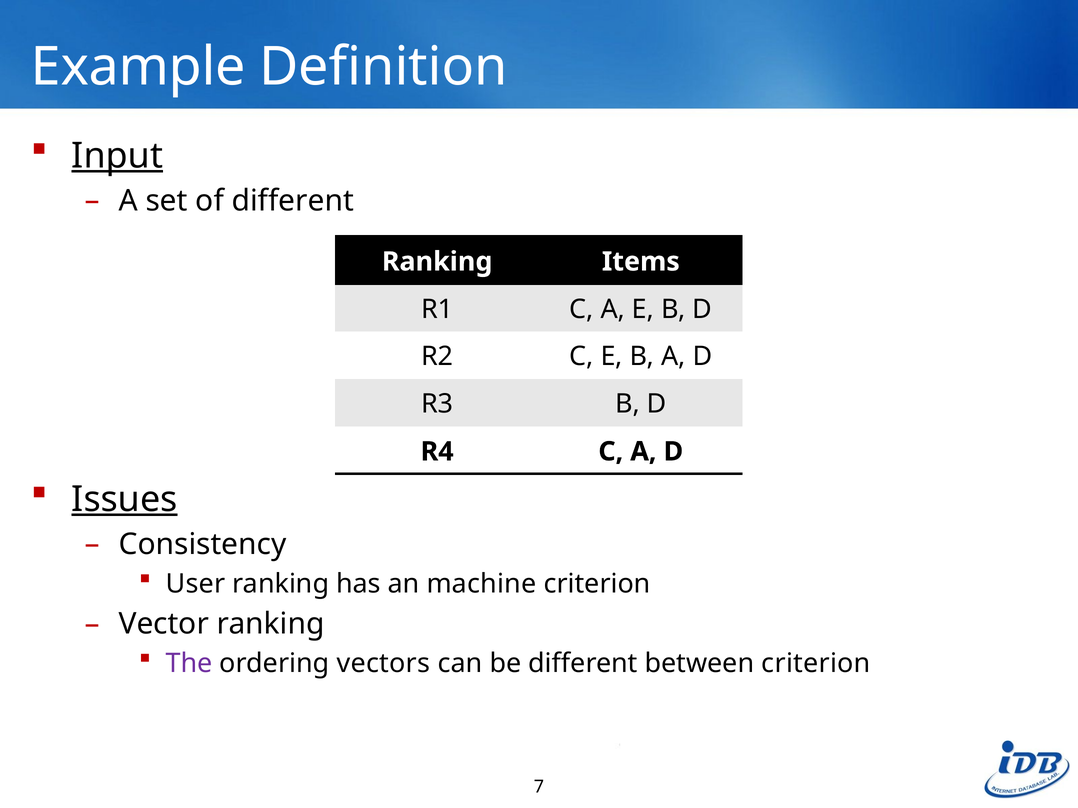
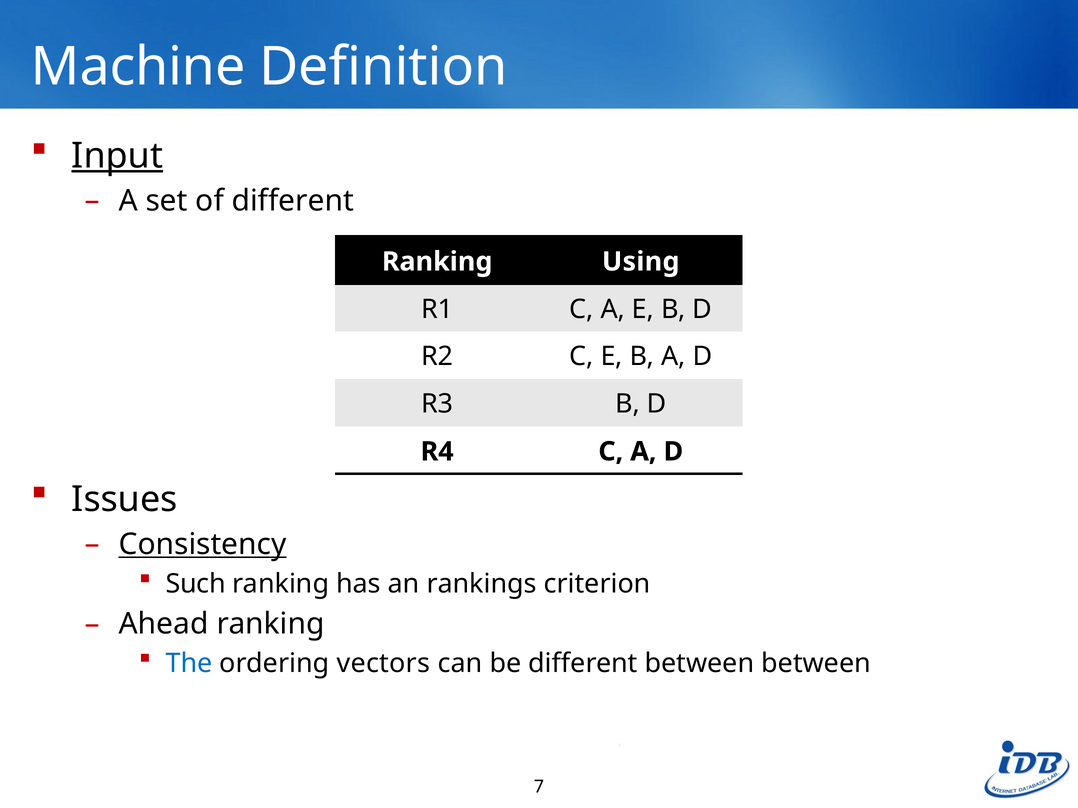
Example: Example -> Machine (138, 67)
Items: Items -> Using (641, 262)
Issues underline: present -> none (125, 500)
Consistency underline: none -> present (203, 545)
User: User -> Such (196, 584)
machine: machine -> rankings (482, 584)
Vector: Vector -> Ahead (164, 624)
The colour: purple -> blue (189, 664)
between criterion: criterion -> between (816, 664)
